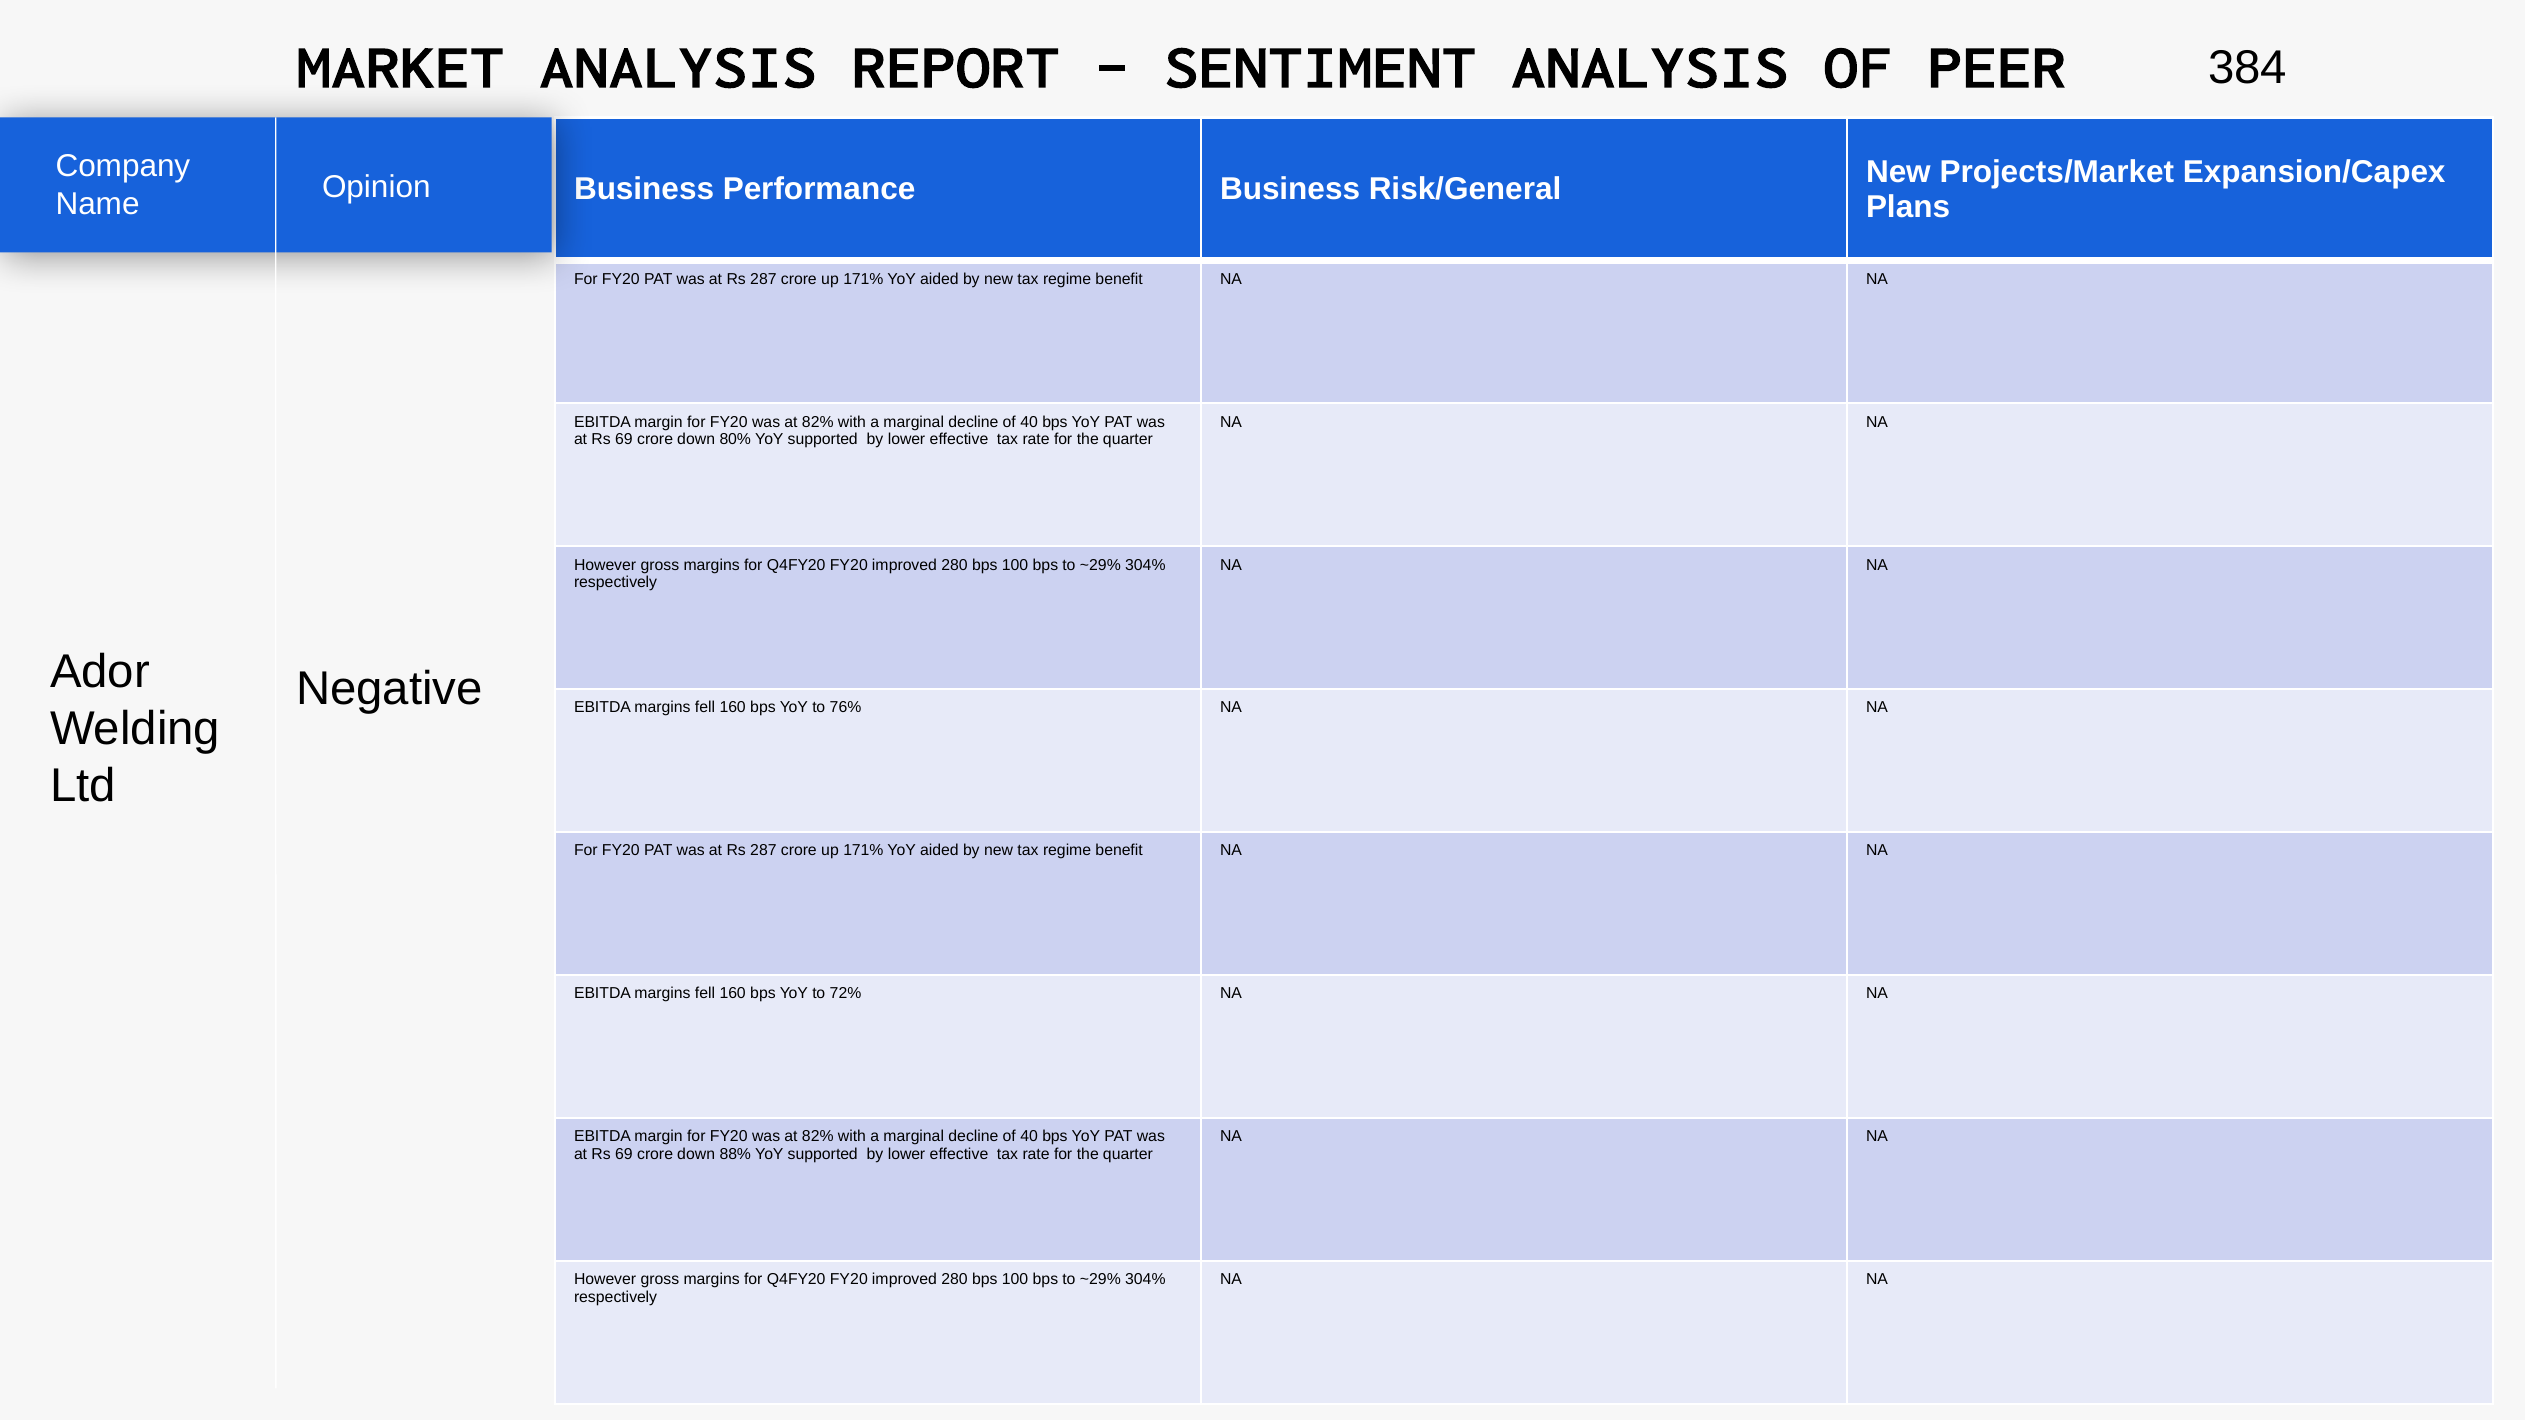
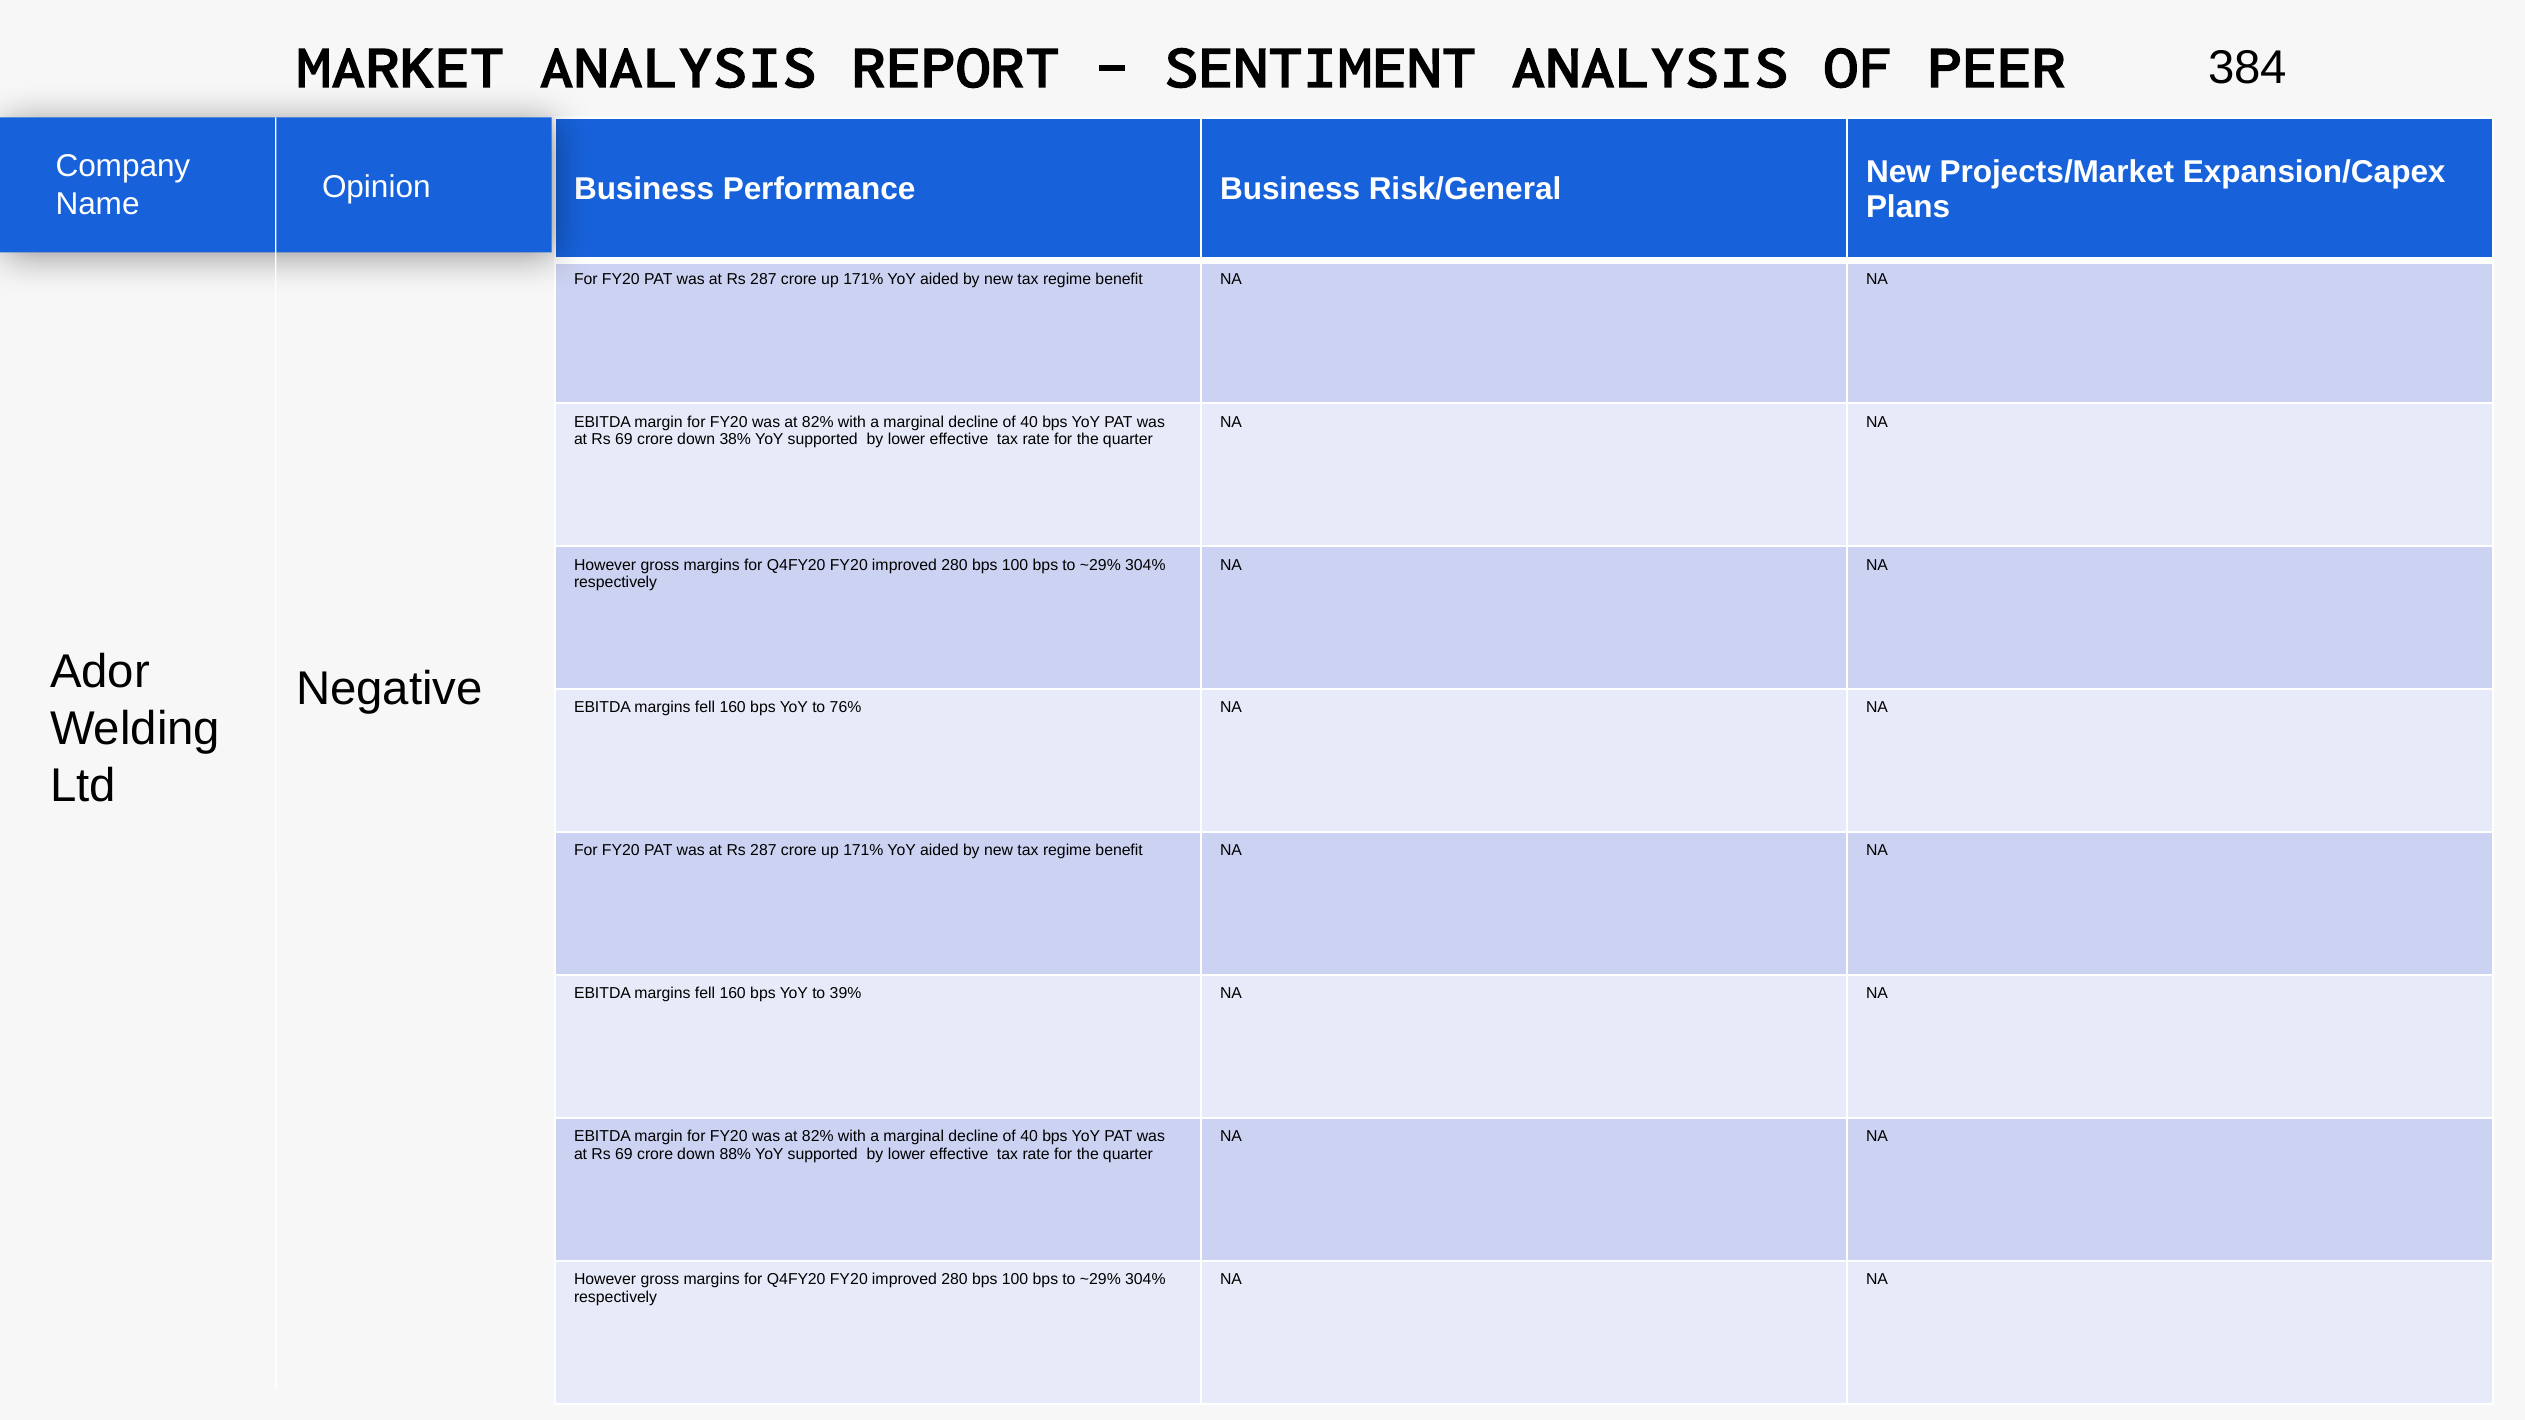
80%: 80% -> 38% (735, 440)
72%: 72% -> 39% (846, 994)
